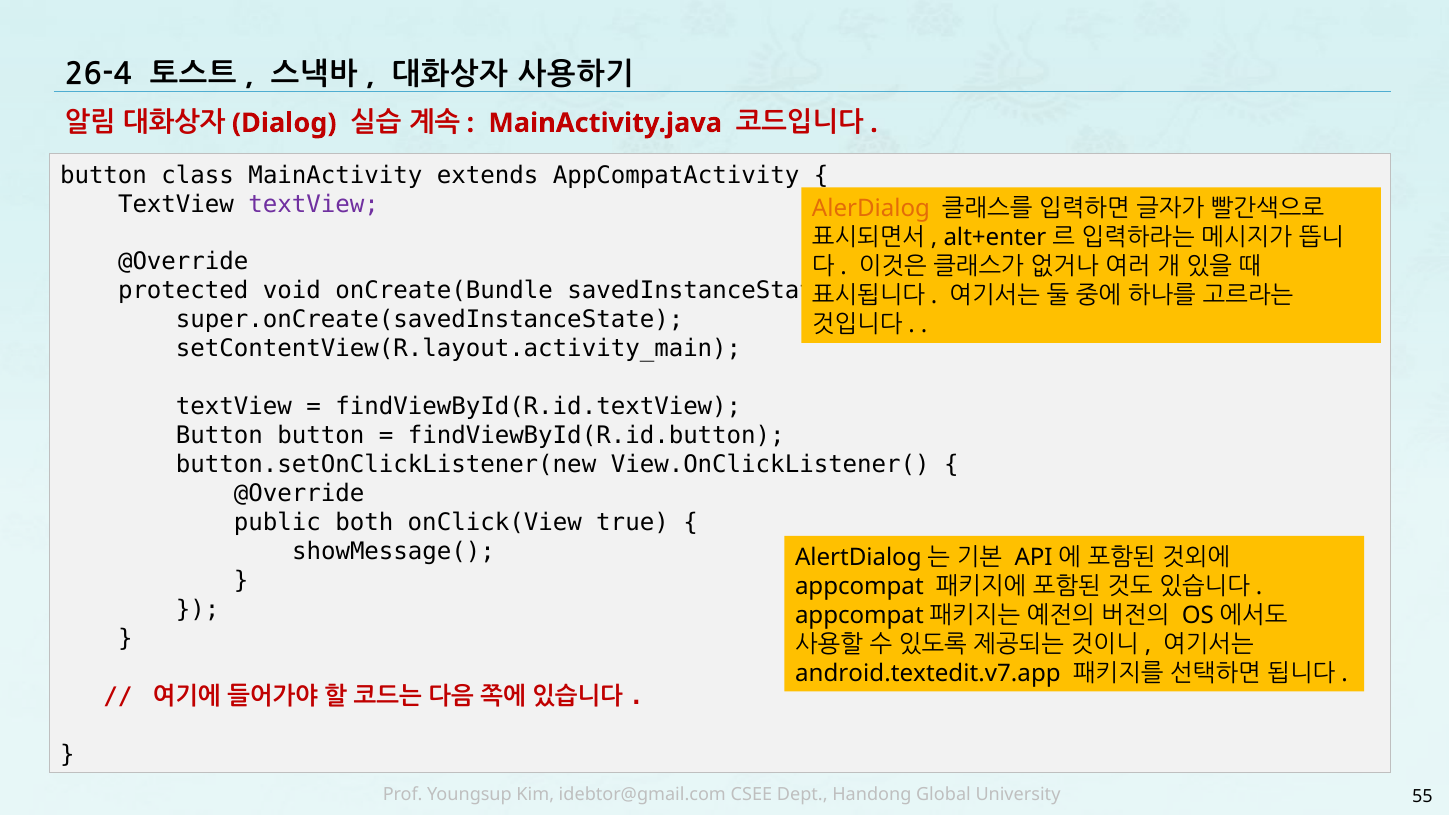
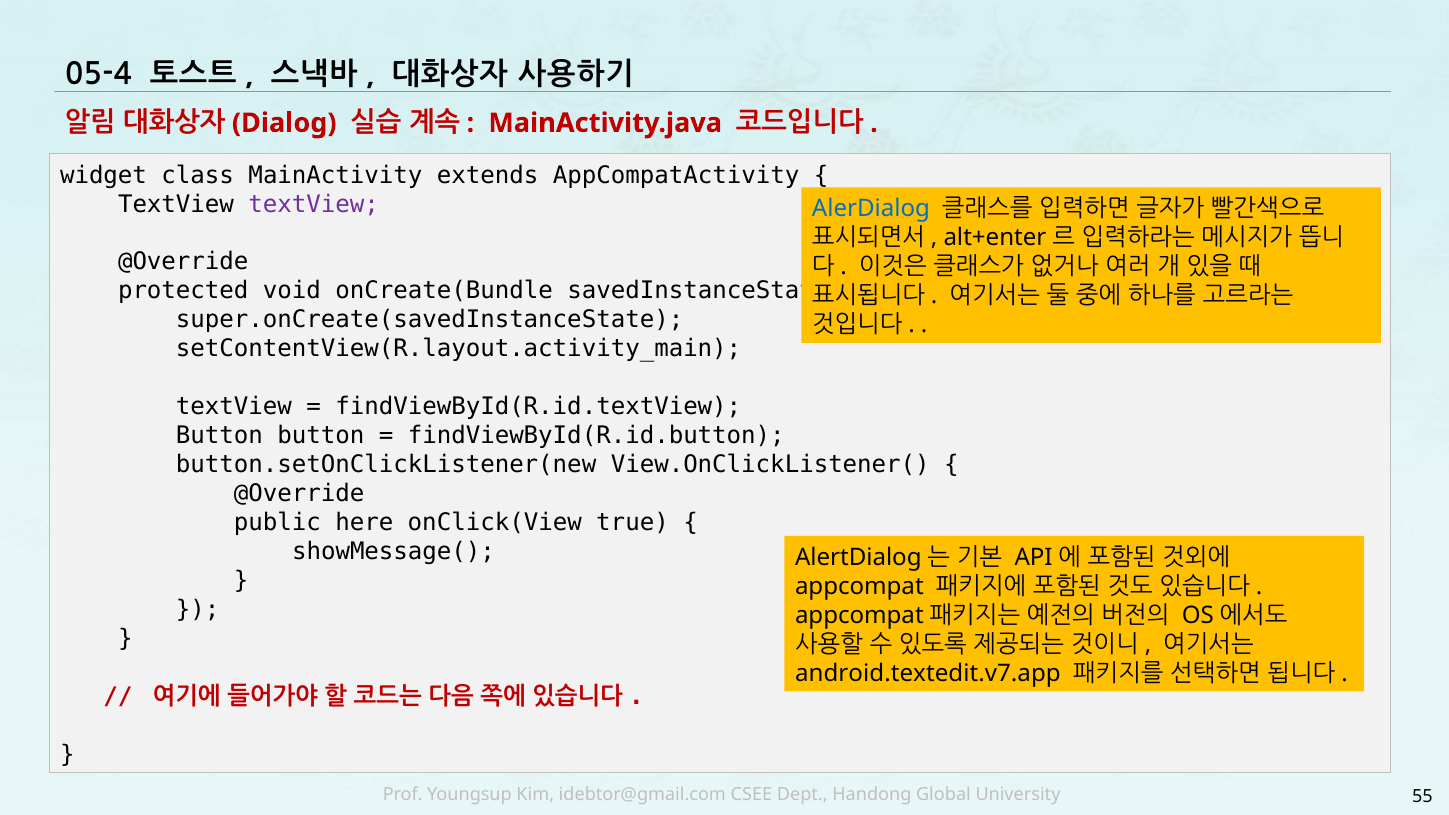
26-4: 26-4 -> 05-4 (99, 74)
button: button -> widget (104, 175)
AlerDialog colour: orange -> blue (871, 209)
both: both -> here (364, 523)
